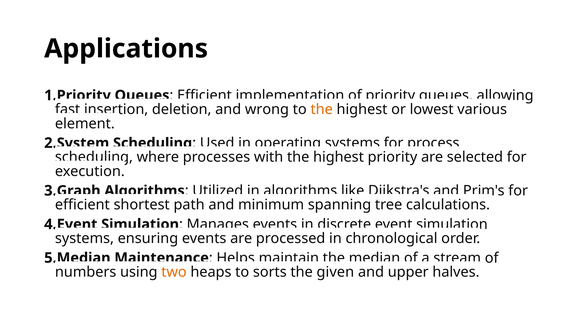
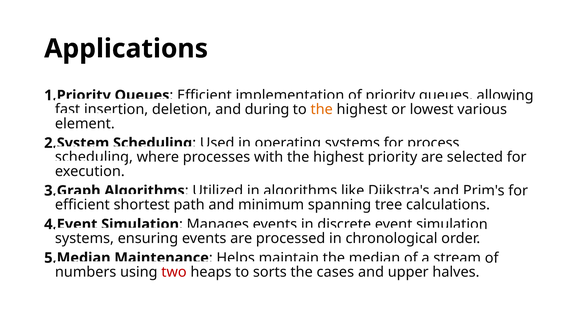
wrong: wrong -> during (267, 109)
two colour: orange -> red (174, 272)
given: given -> cases (335, 272)
